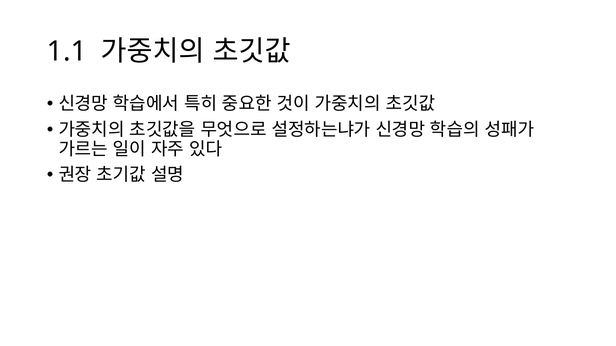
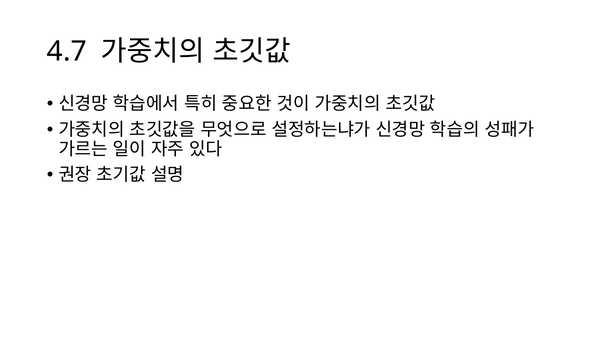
1.1: 1.1 -> 4.7 (67, 52)
